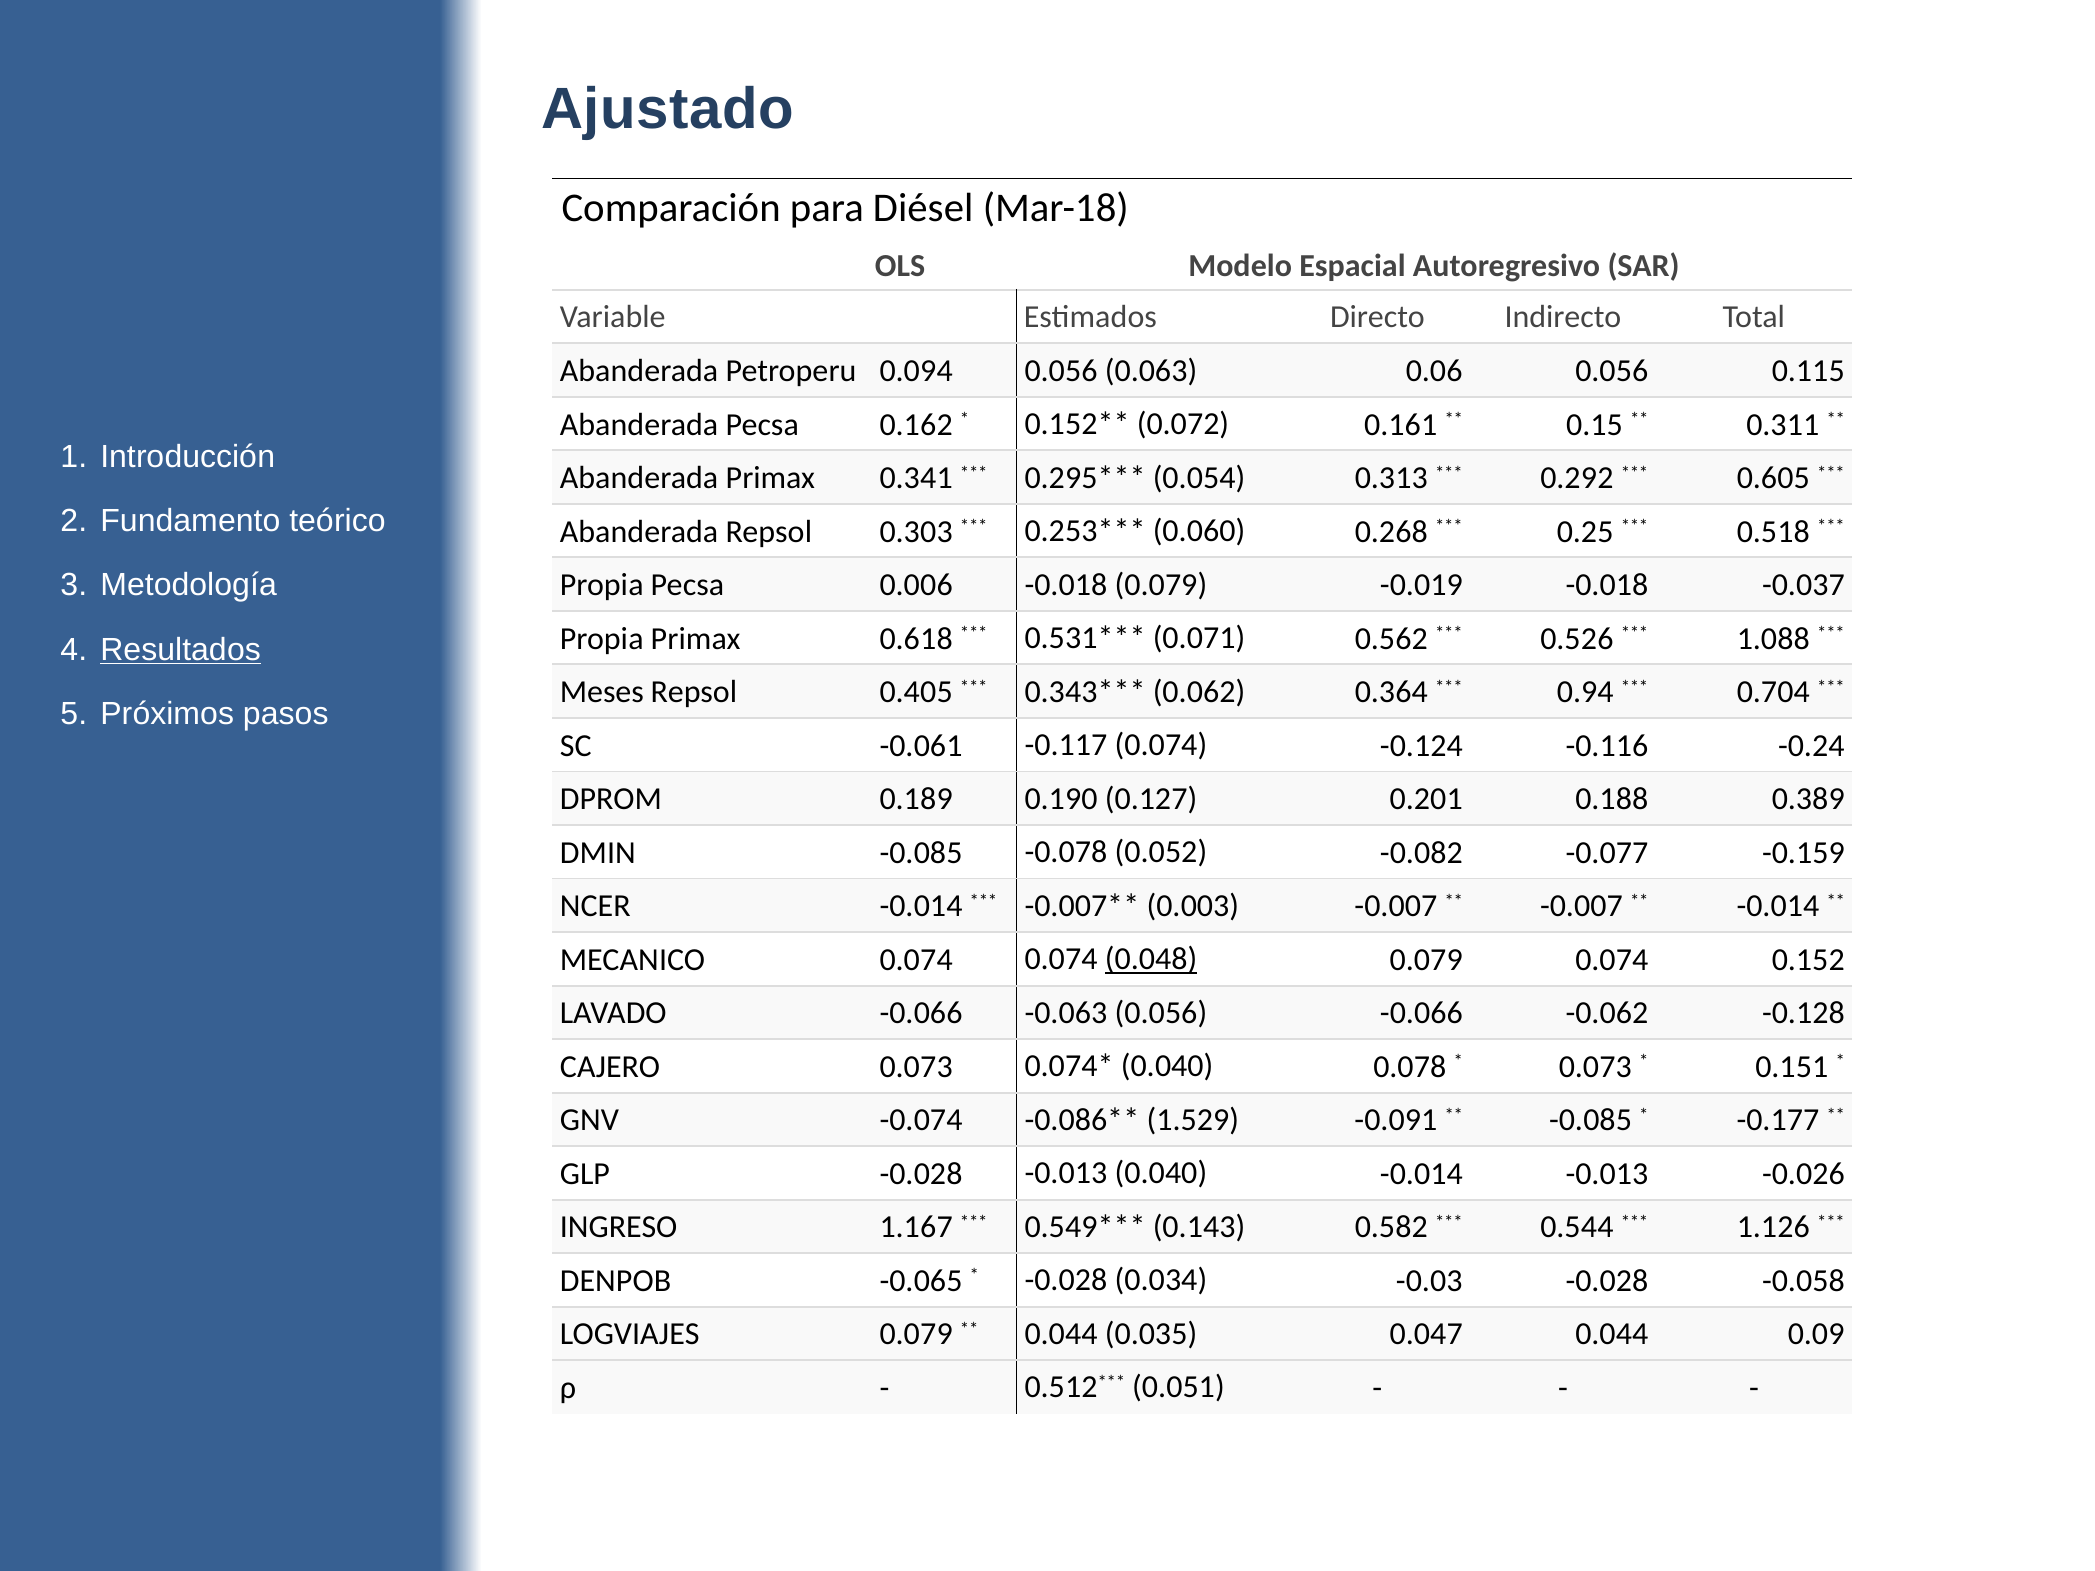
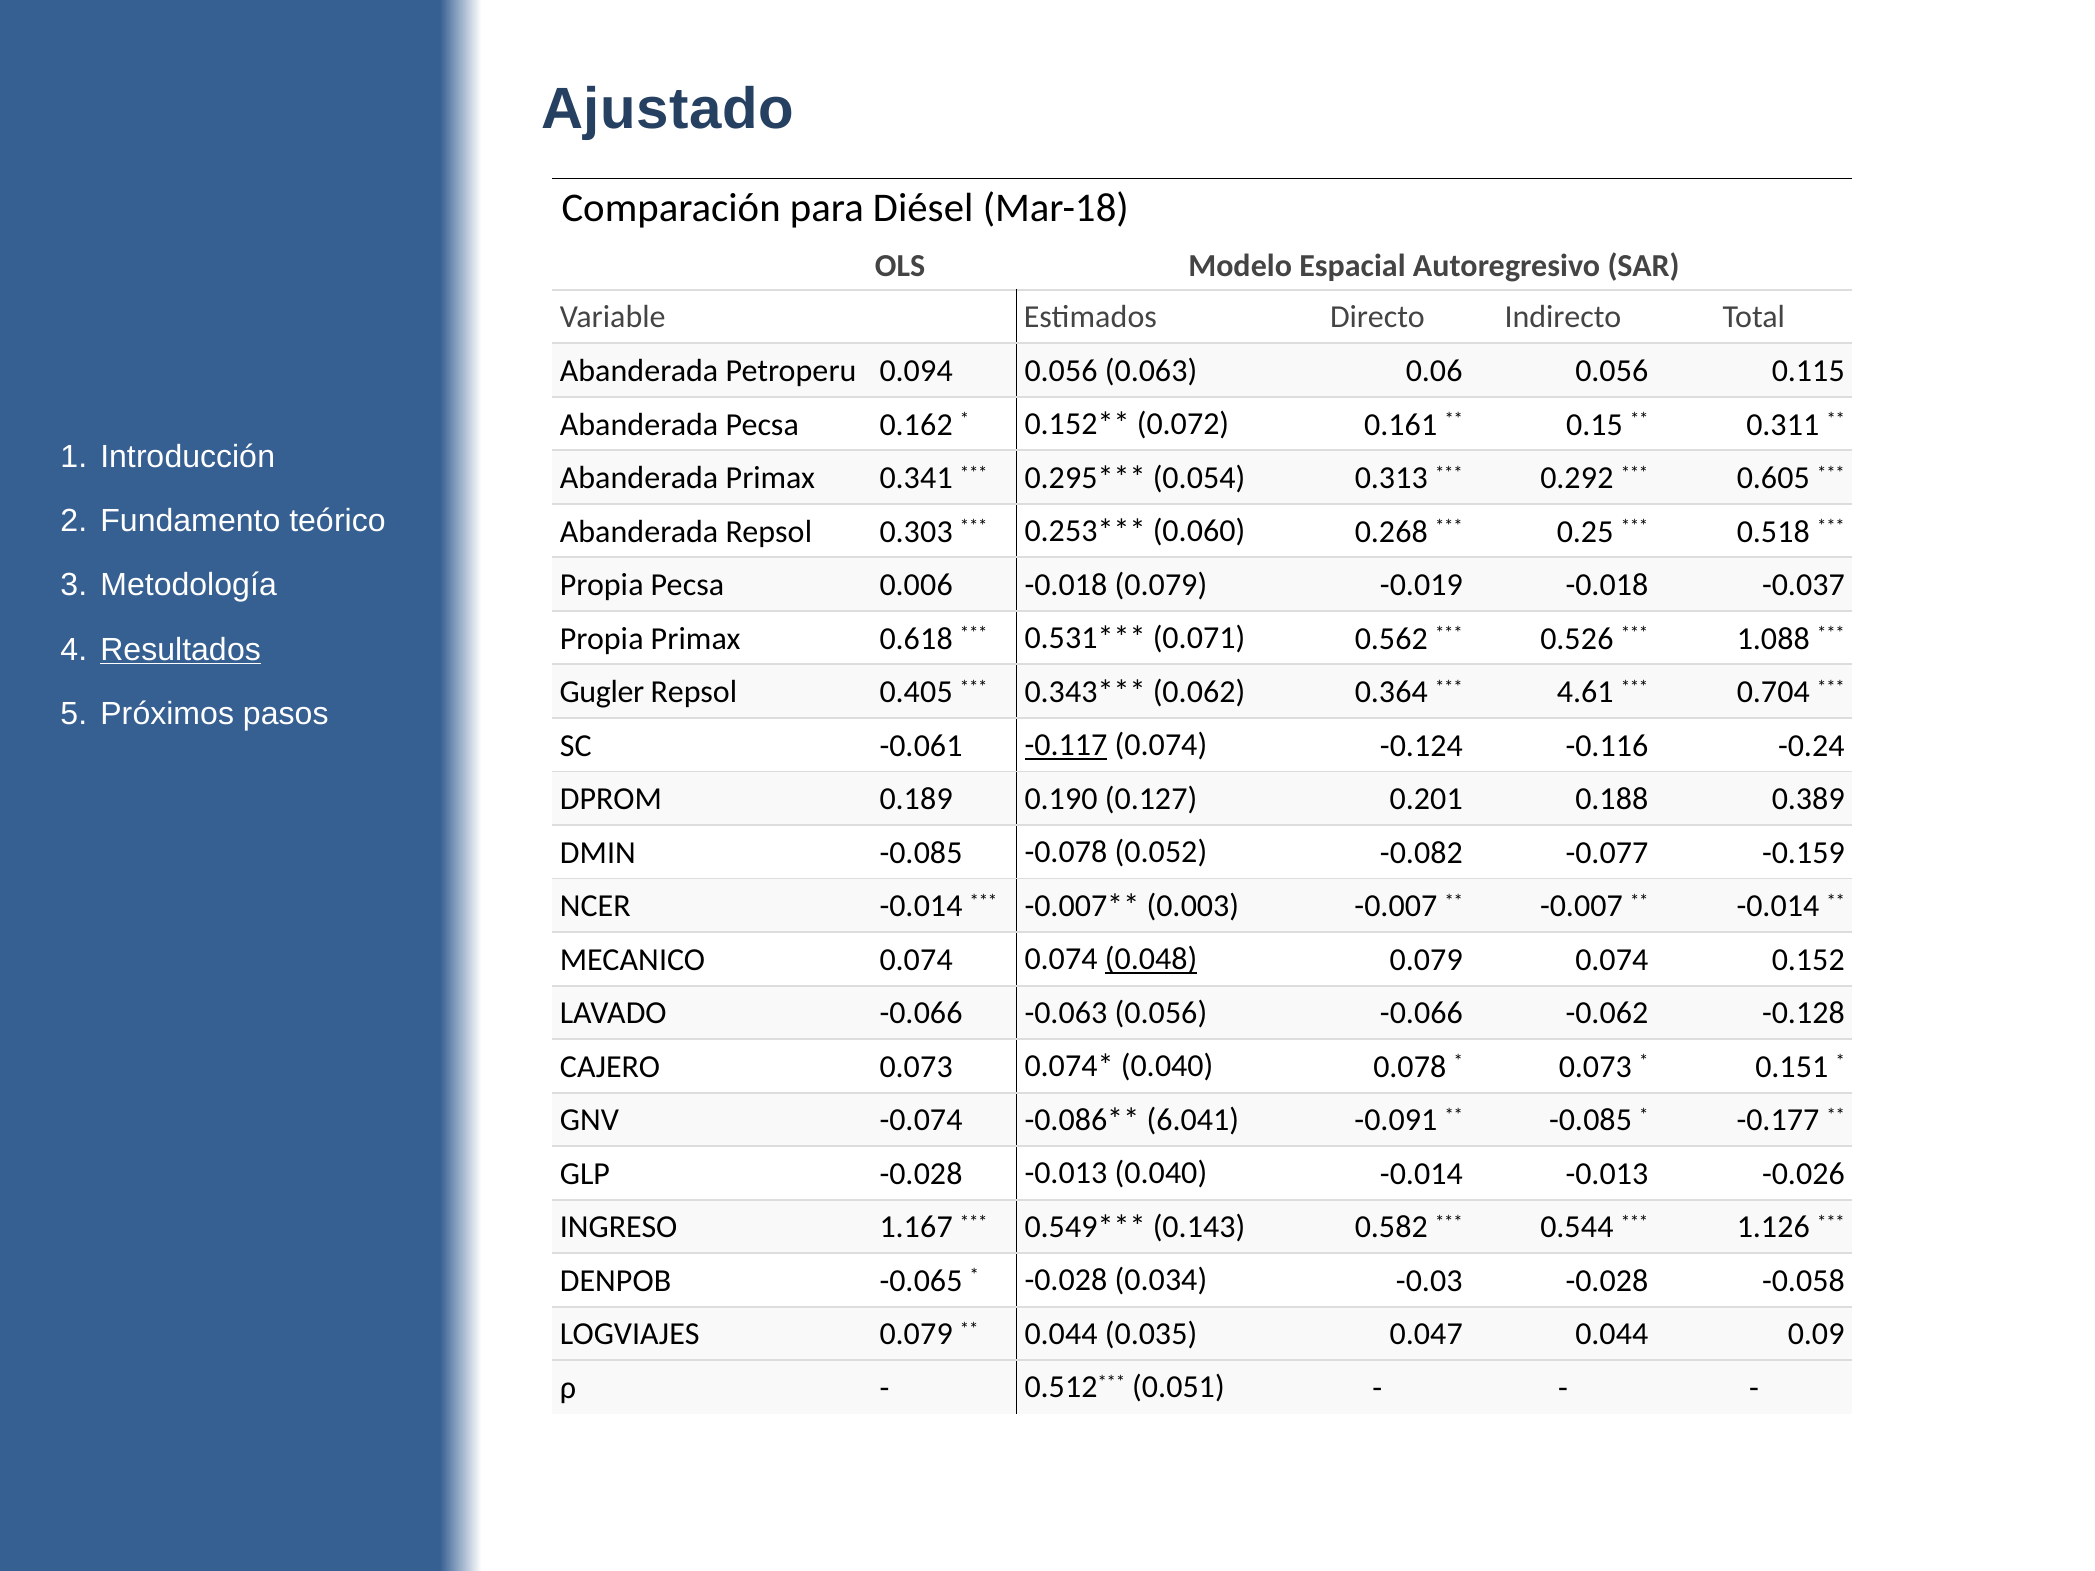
Meses: Meses -> Gugler (602, 692)
0.94: 0.94 -> 4.61 (1585, 692)
-0.117 underline: none -> present (1066, 745)
1.529: 1.529 -> 6.041 (1193, 1120)
